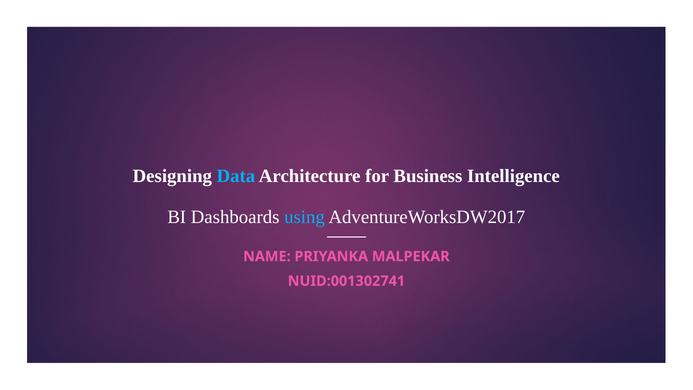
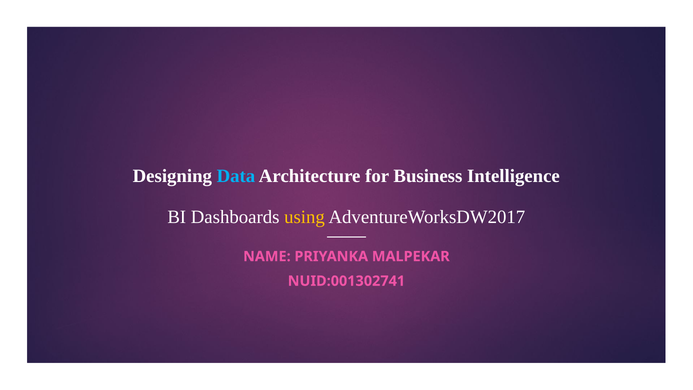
using colour: light blue -> yellow (305, 217)
